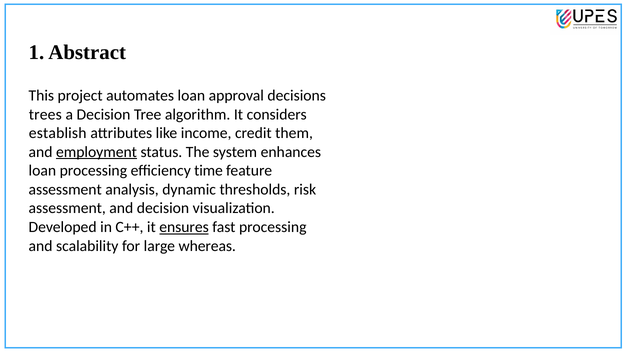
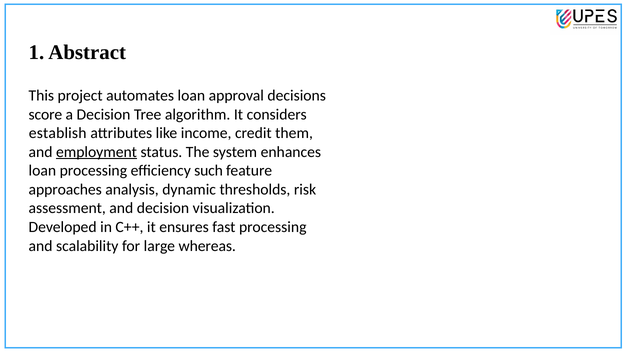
trees: trees -> score (45, 114)
time: time -> such (209, 171)
assessment: assessment -> approaches (65, 190)
ensures underline: present -> none (184, 227)
